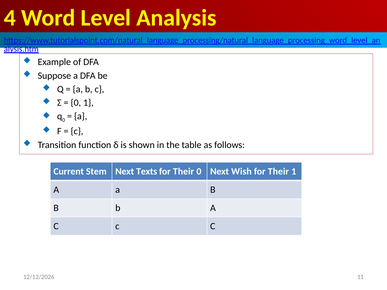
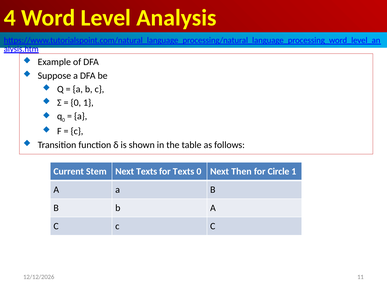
Their: Their -> Texts (184, 172)
Wish: Wish -> Then (241, 172)
Their: Their -> Circle (278, 172)
